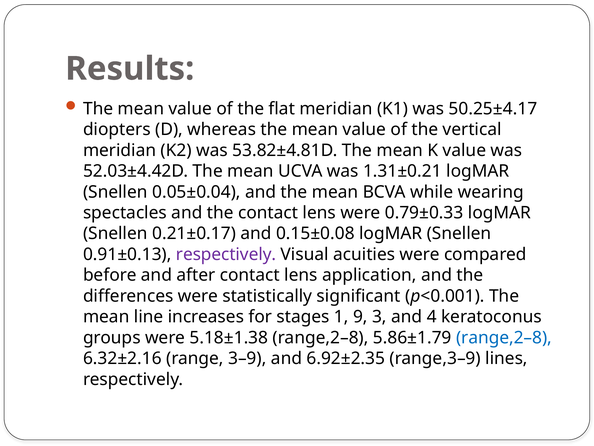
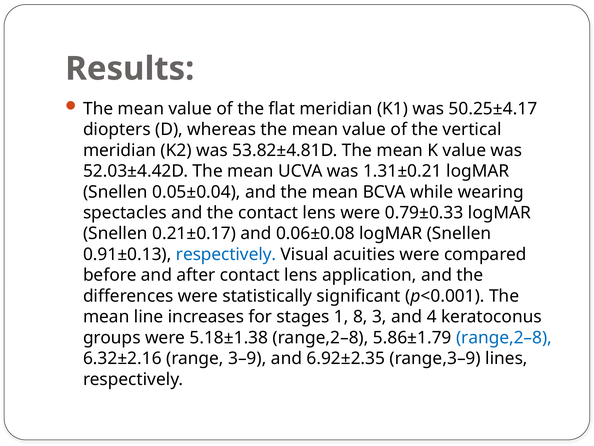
0.15±0.08: 0.15±0.08 -> 0.06±0.08 (315, 233)
respectively colour: purple -> blue (226, 254)
9: 9 -> 8 (360, 316)
